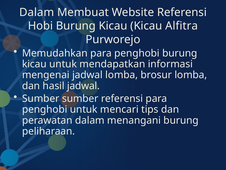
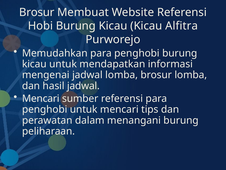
Dalam: Dalam -> Brosur (37, 12)
Sumber: Sumber -> Mencari (41, 98)
